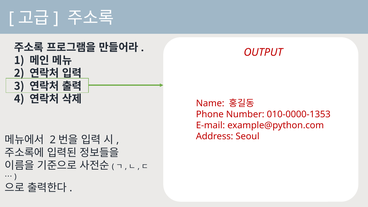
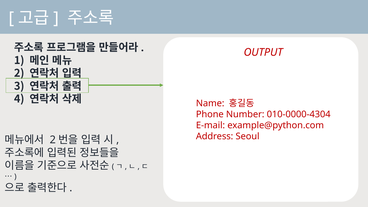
010-0000-1353: 010-0000-1353 -> 010-0000-4304 (299, 114)
